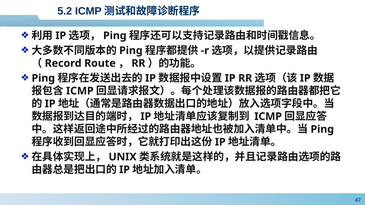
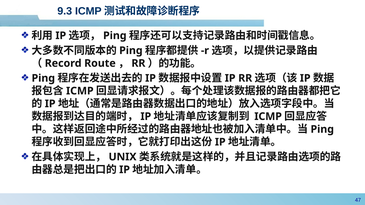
5.2: 5.2 -> 9.3 (65, 11)
